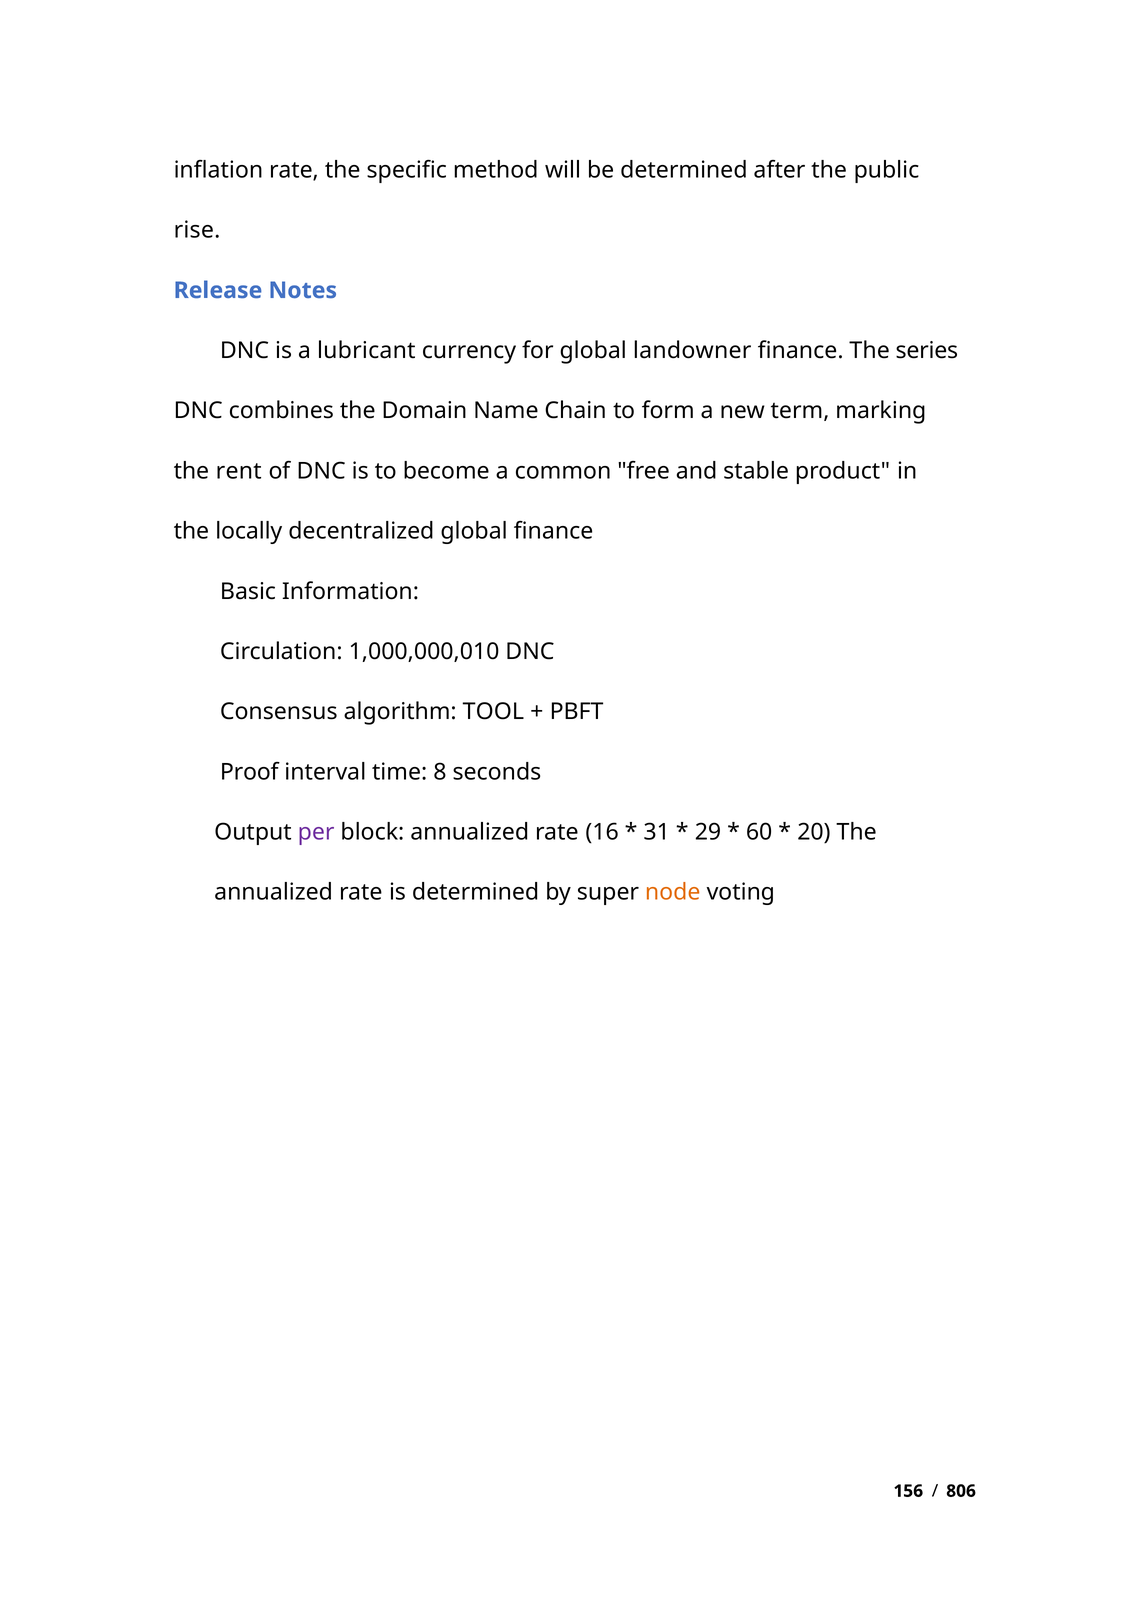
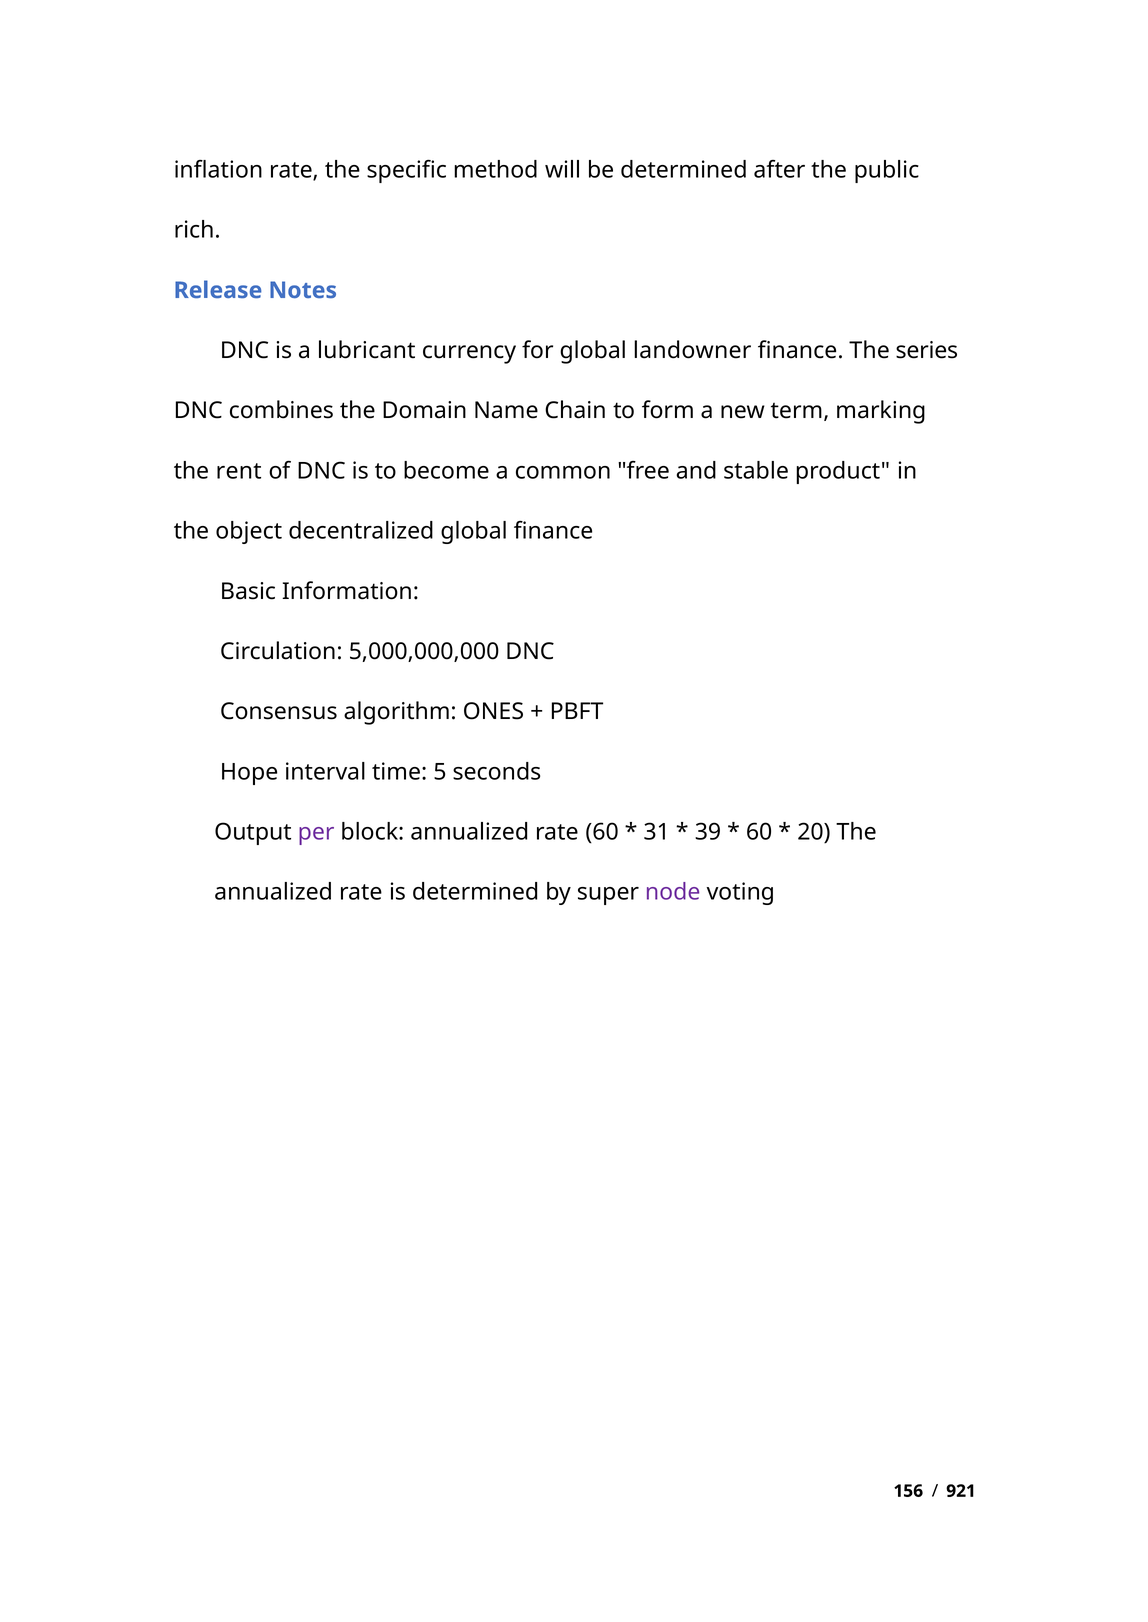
rise: rise -> rich (197, 230)
locally: locally -> object (249, 531)
1,000,000,010: 1,000,000,010 -> 5,000,000,000 (424, 652)
TOOL: TOOL -> ONES (493, 712)
Proof: Proof -> Hope (249, 772)
8: 8 -> 5 (440, 772)
rate 16: 16 -> 60 (602, 833)
29: 29 -> 39 (708, 833)
node colour: orange -> purple (673, 893)
806: 806 -> 921 (961, 1492)
